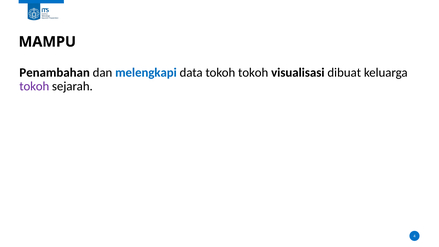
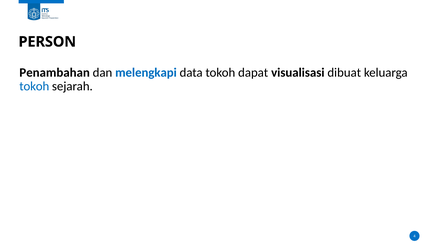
MAMPU: MAMPU -> PERSON (47, 42)
tokoh tokoh: tokoh -> dapat (253, 73)
tokoh colour: purple -> blue (34, 86)
